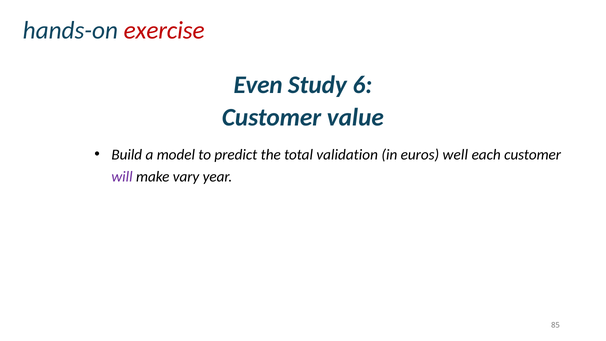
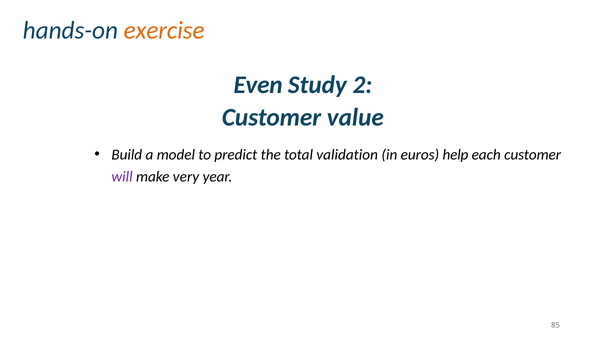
exercise colour: red -> orange (164, 30)
6: 6 -> 2 (362, 85)
well: well -> help (455, 155)
vary: vary -> very (186, 177)
